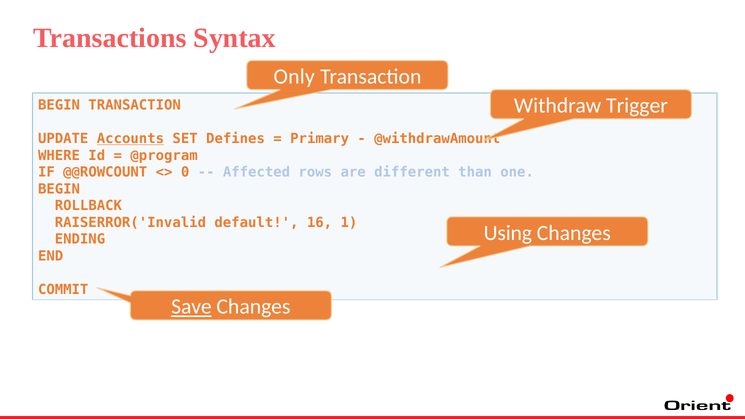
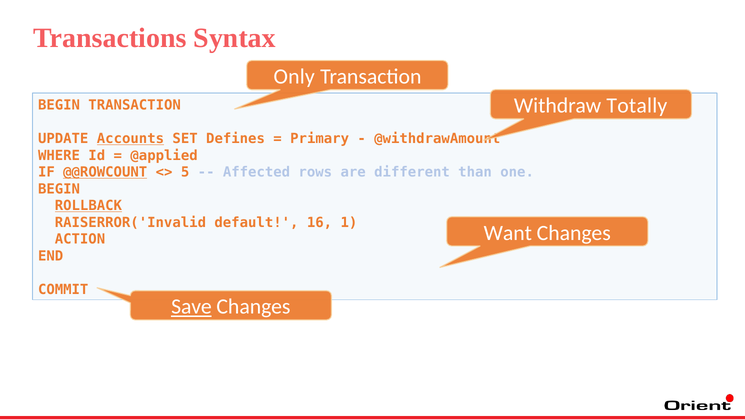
Trigger: Trigger -> Totally (637, 106)
@program: @program -> @applied (164, 156)
@@ROWCOUNT underline: none -> present (105, 172)
0: 0 -> 5 (185, 172)
ROLLBACK underline: none -> present (88, 206)
Using: Using -> Want (508, 233)
ENDING: ENDING -> ACTION (80, 239)
